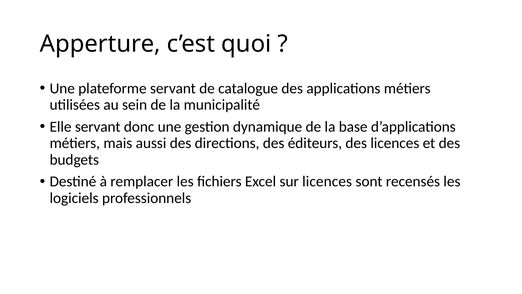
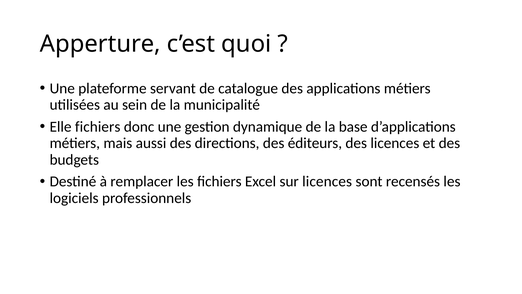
Elle servant: servant -> fichiers (98, 127)
